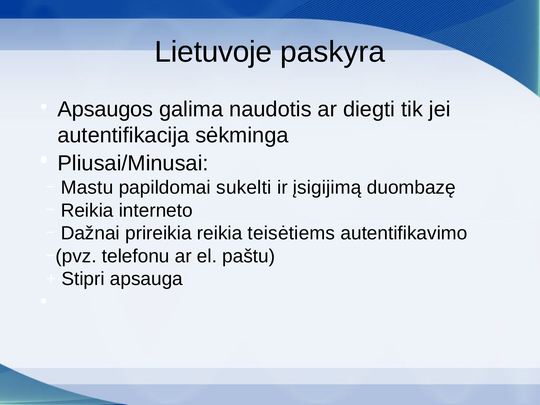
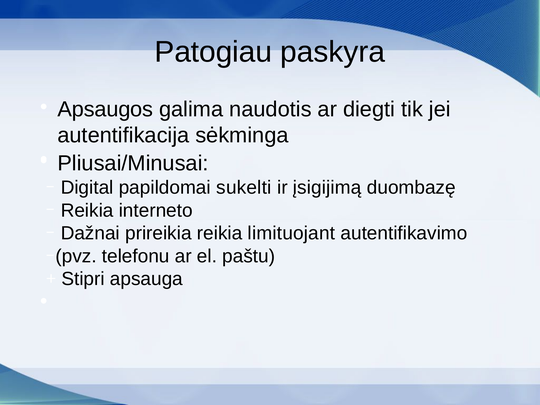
Lietuvoje: Lietuvoje -> Patogiau (213, 52)
Mastu: Mastu -> Digital (87, 188)
teisėtiems: teisėtiems -> limituojant (291, 233)
